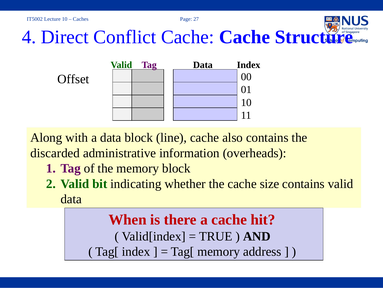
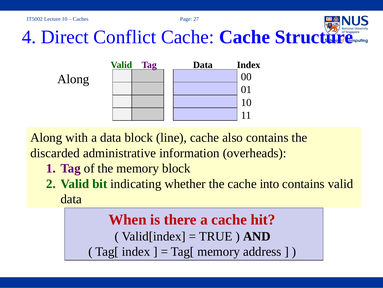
Offset: Offset -> Along (73, 79)
size: size -> into (270, 183)
